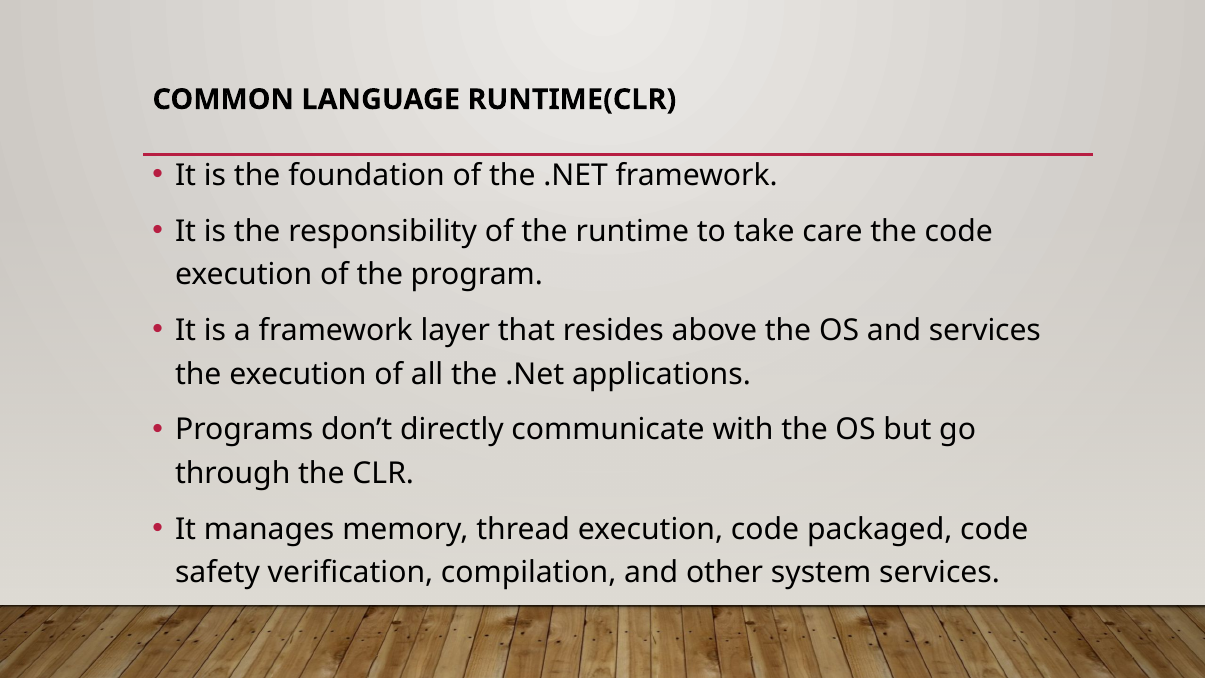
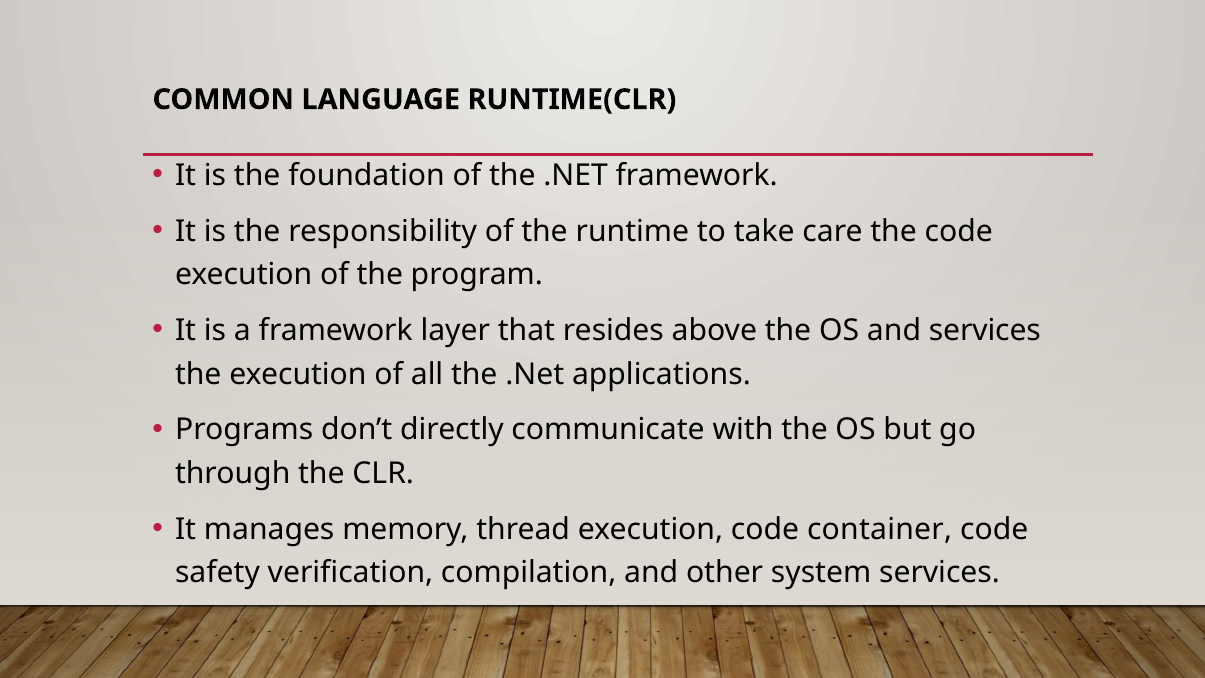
packaged: packaged -> container (880, 529)
